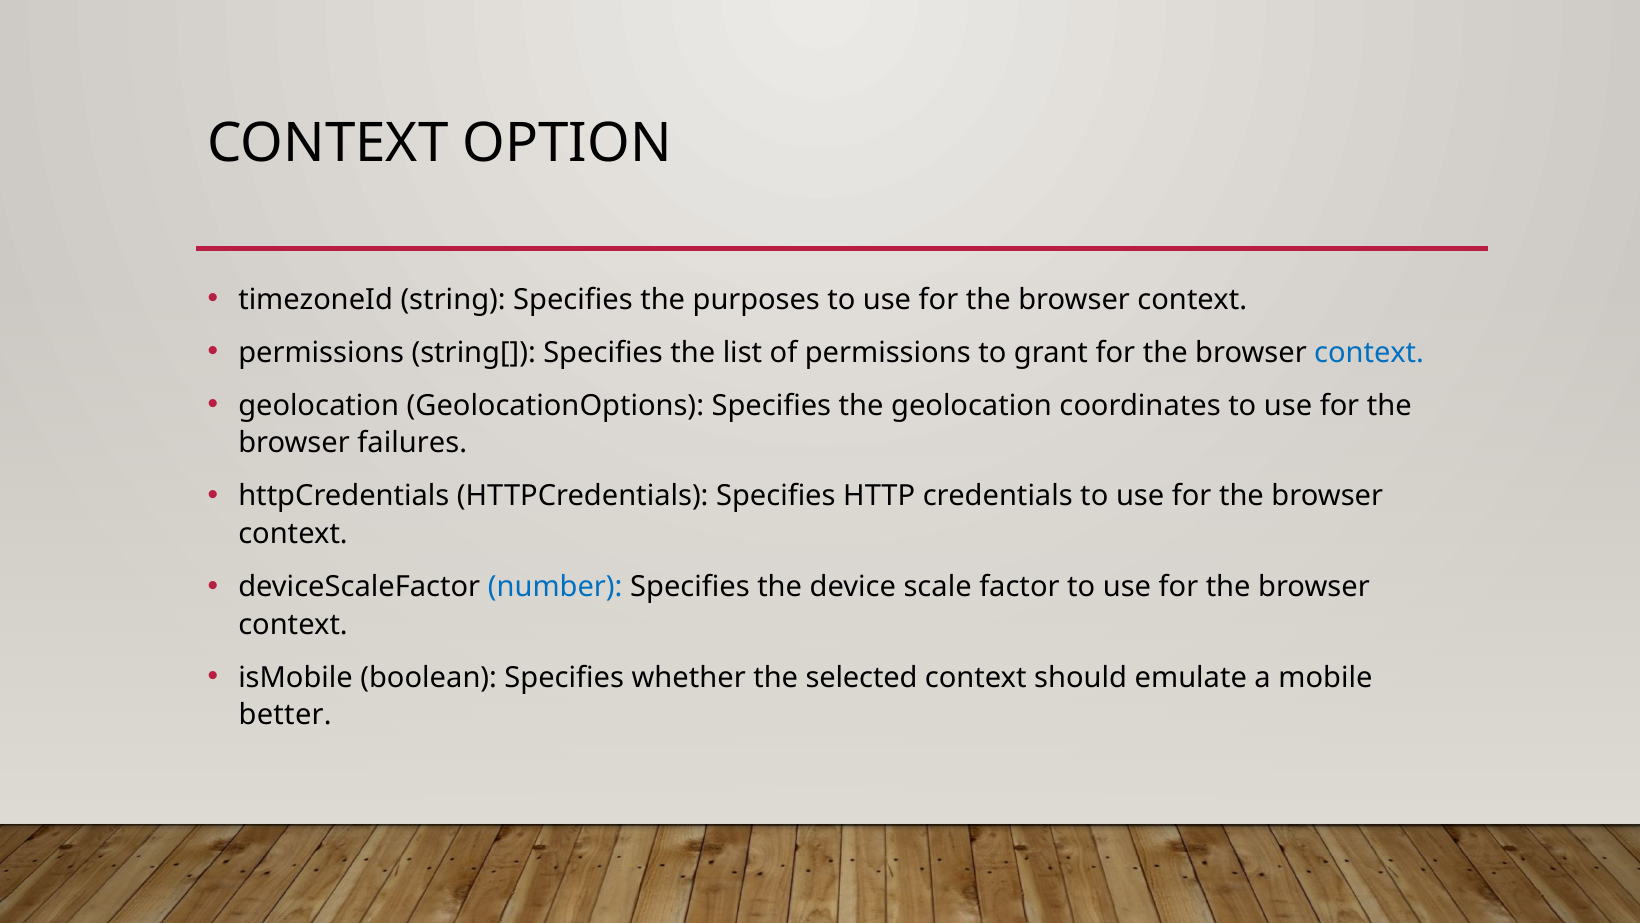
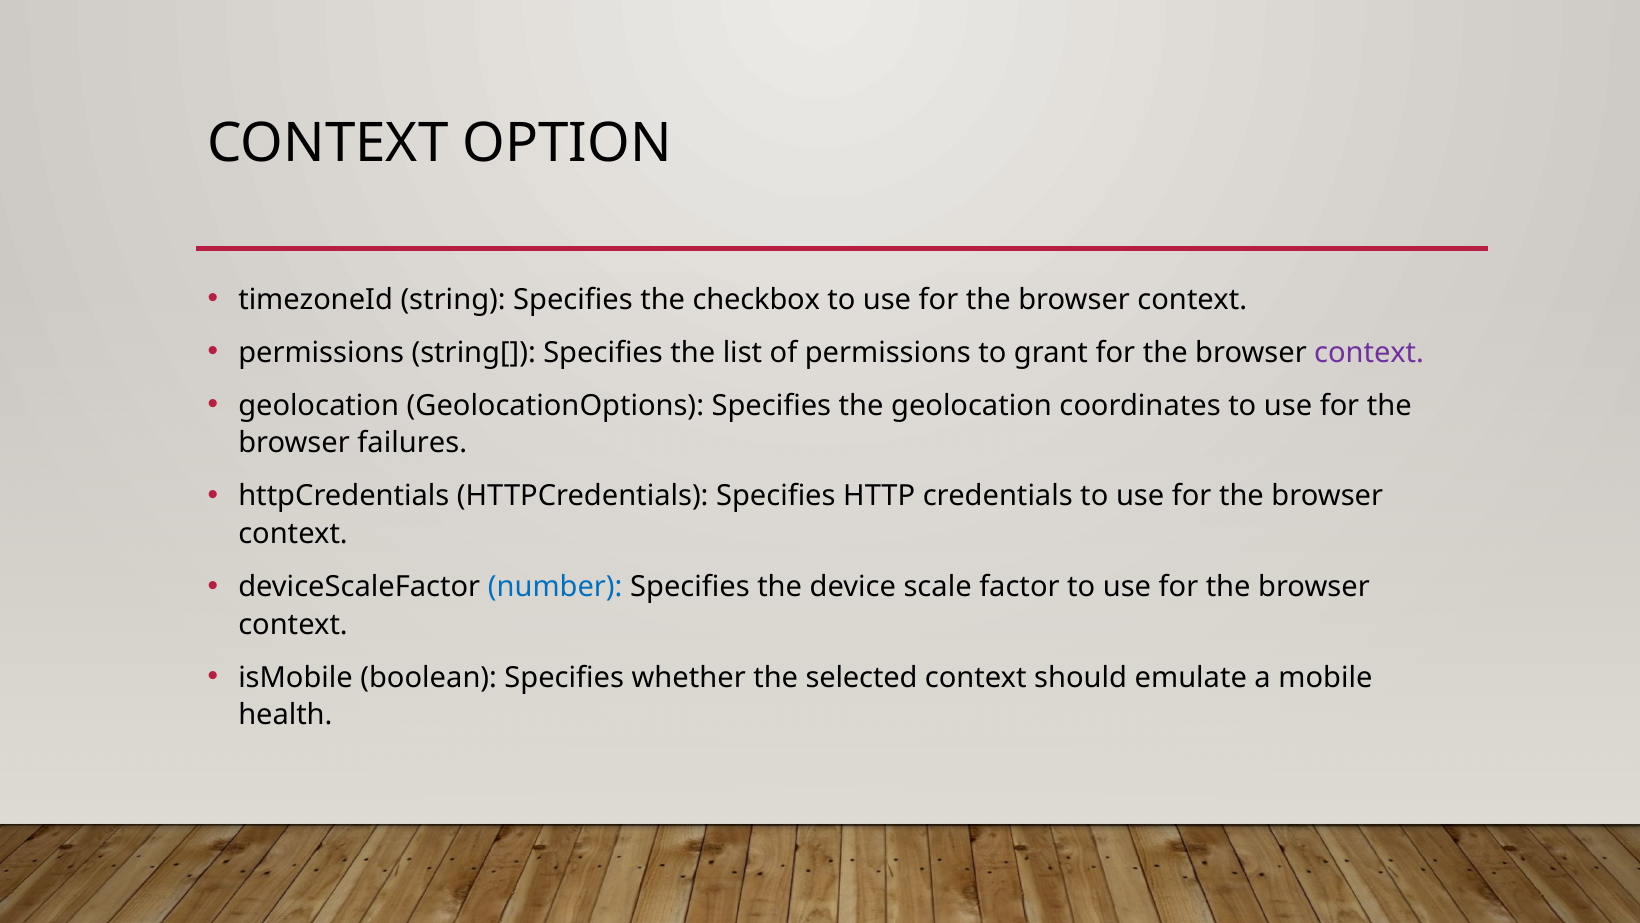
purposes: purposes -> checkbox (756, 300)
context colour: blue -> purple (1369, 352)
better: better -> health (285, 715)
